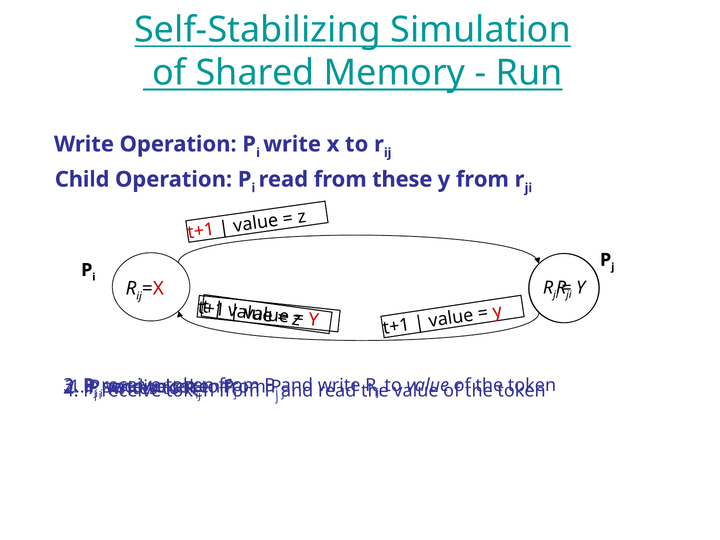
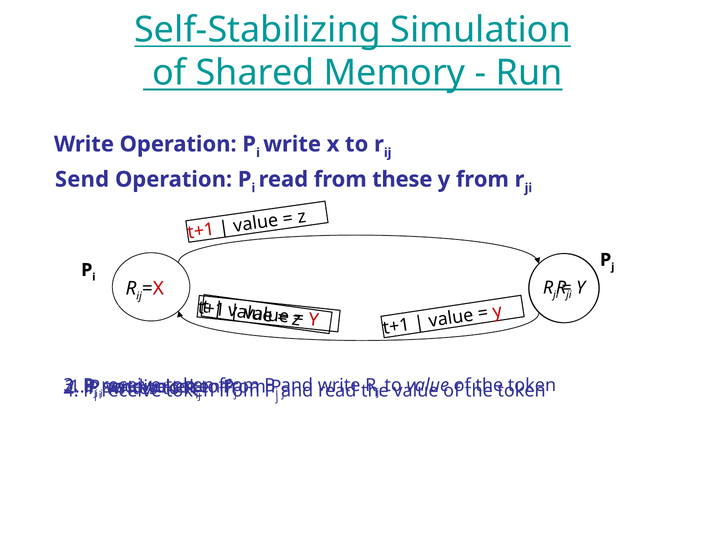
Child: Child -> Send (82, 179)
